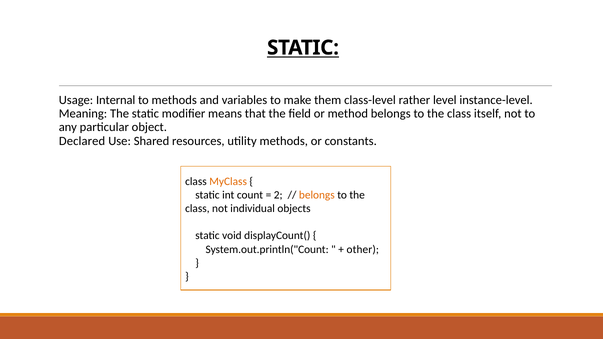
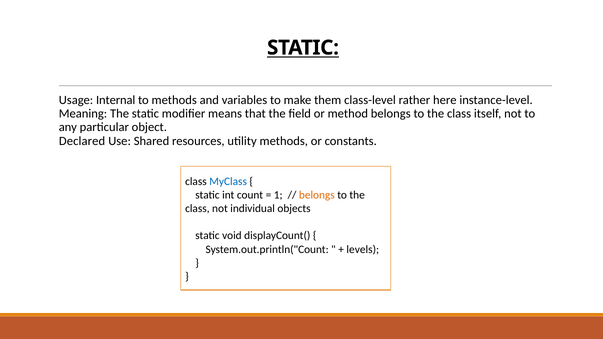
level: level -> here (445, 100)
MyClass colour: orange -> blue (228, 182)
2: 2 -> 1 (278, 195)
other: other -> levels (363, 249)
